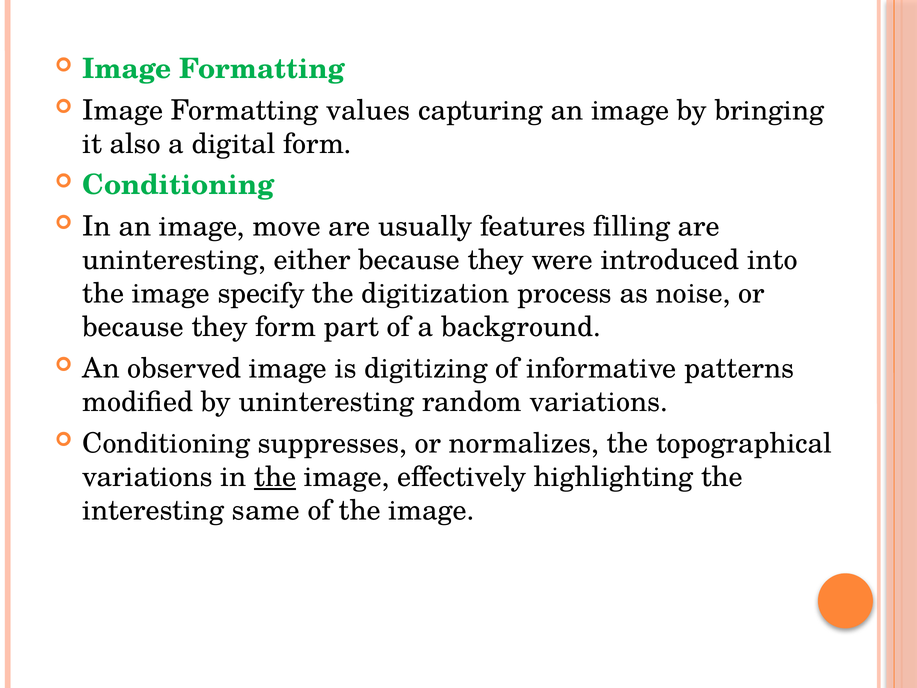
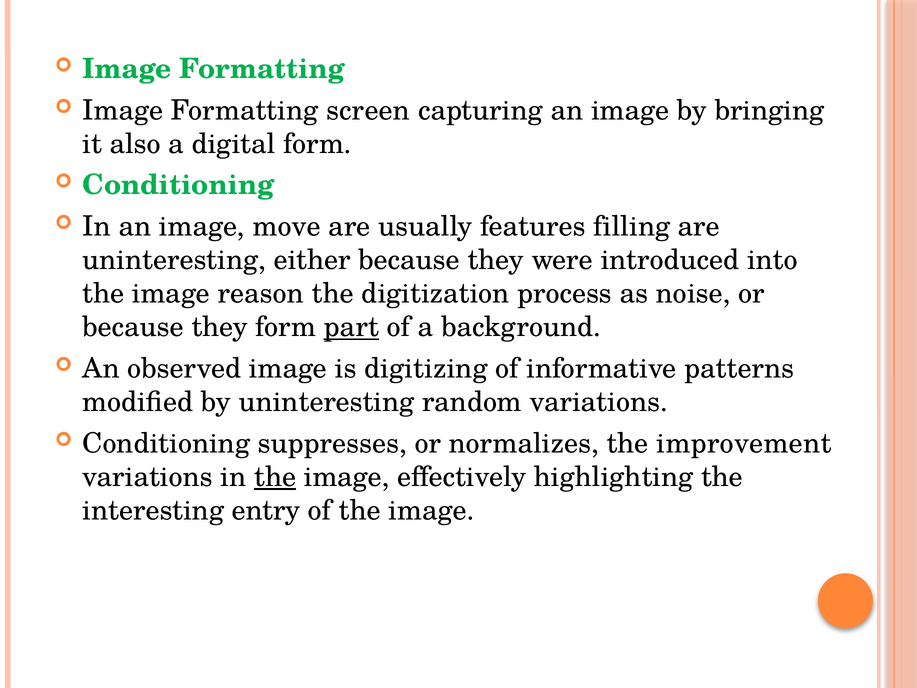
values: values -> screen (368, 110)
specify: specify -> reason (261, 294)
part underline: none -> present (351, 327)
topographical: topographical -> improvement (744, 443)
same: same -> entry (266, 510)
